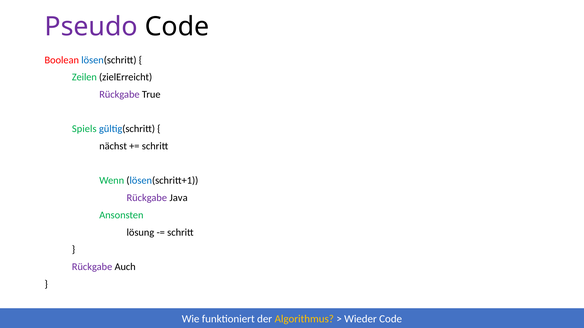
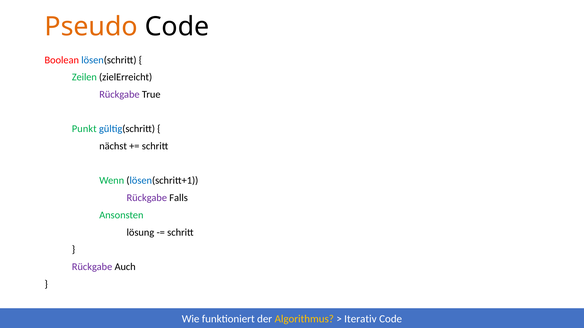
Pseudo colour: purple -> orange (91, 27)
Spiels: Spiels -> Punkt (84, 129)
Java: Java -> Falls (179, 198)
Wieder: Wieder -> Iterativ (360, 319)
